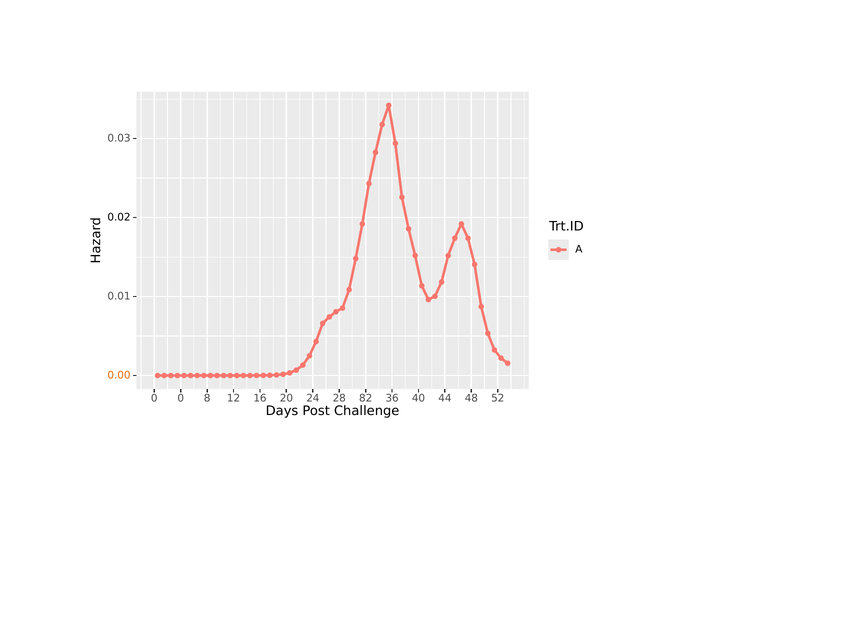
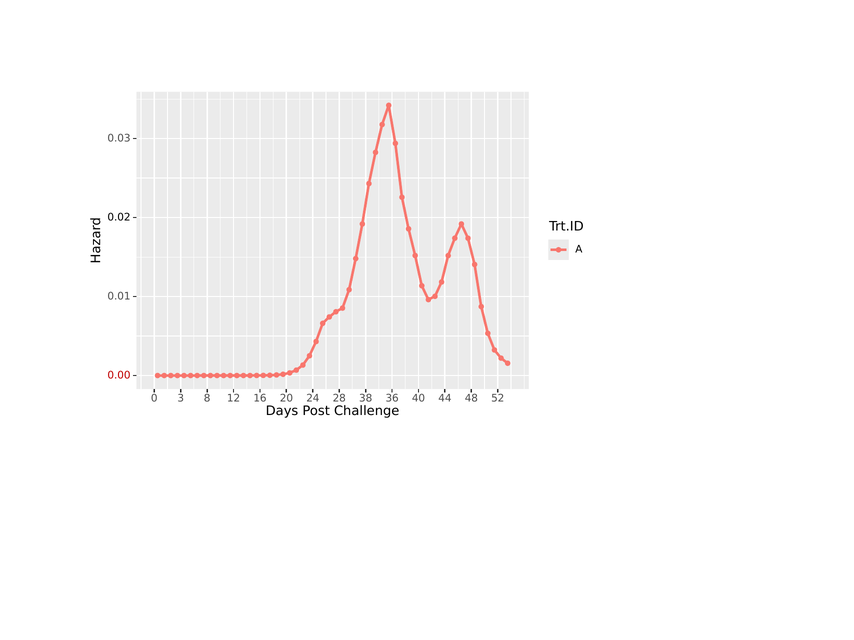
0.00 colour: orange -> red (119, 375)
0 0: 0 -> 3 (181, 399)
82: 82 -> 38 (366, 399)
